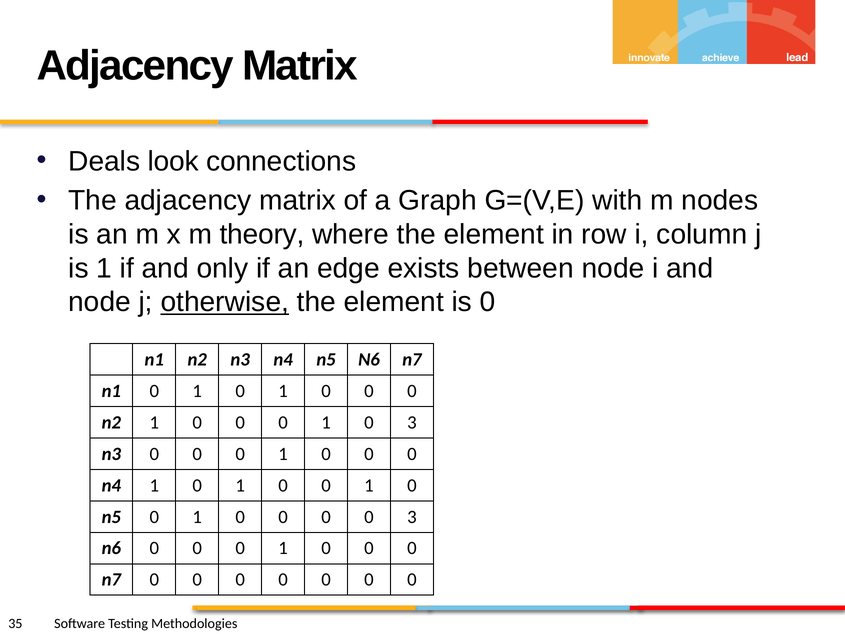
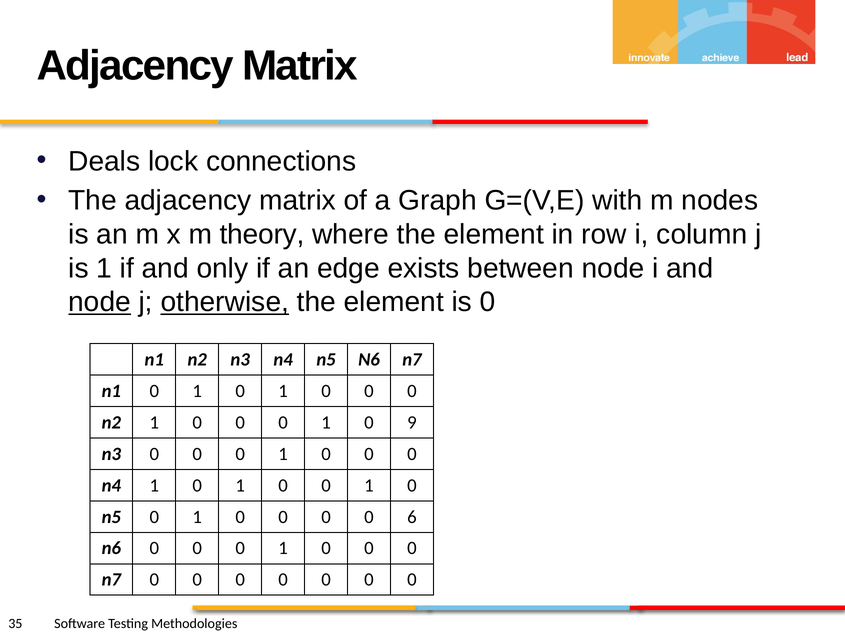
look: look -> lock (173, 161)
node underline: none -> present (100, 302)
1 0 3: 3 -> 9 (412, 422)
0 0 3: 3 -> 6 (412, 517)
